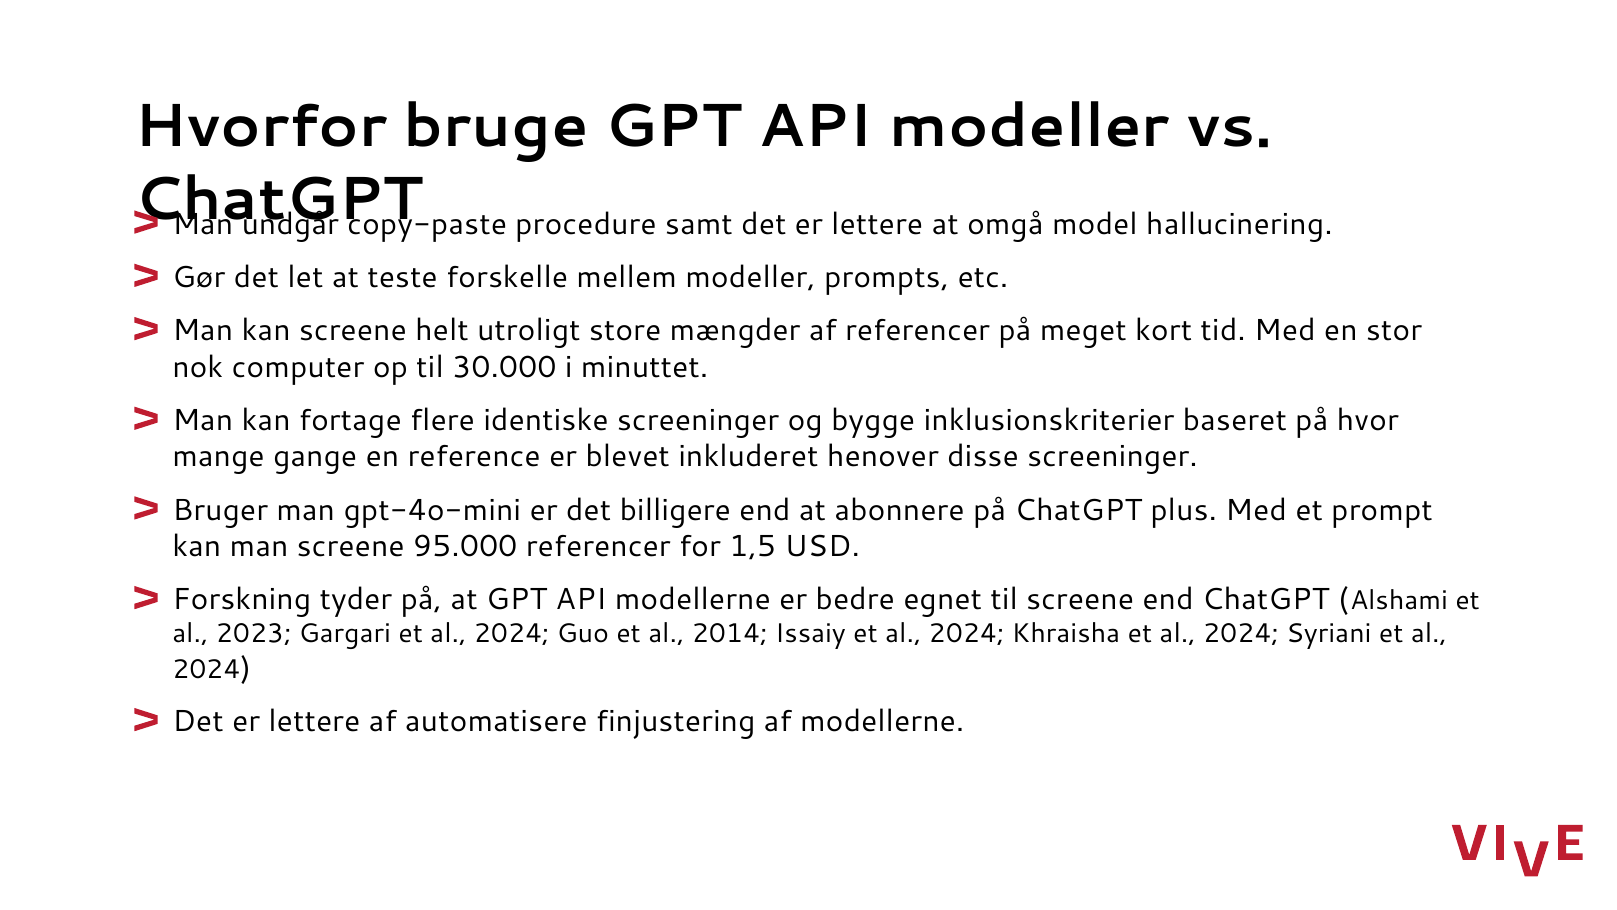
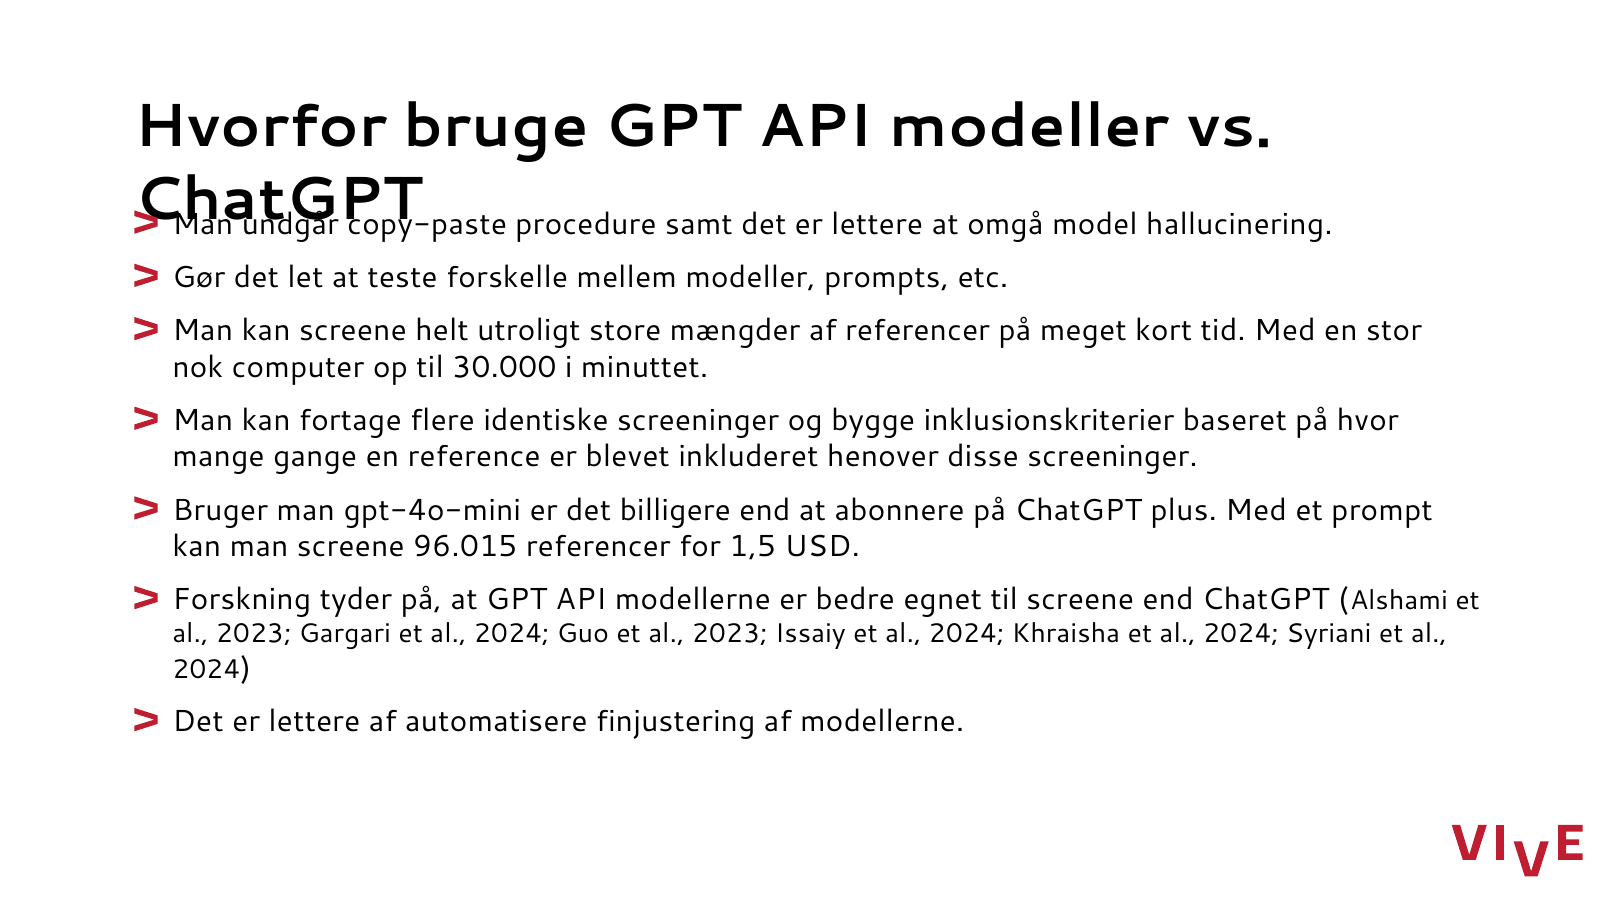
95.000: 95.000 -> 96.015 (465, 546)
Guo et al 2014: 2014 -> 2023 (730, 634)
